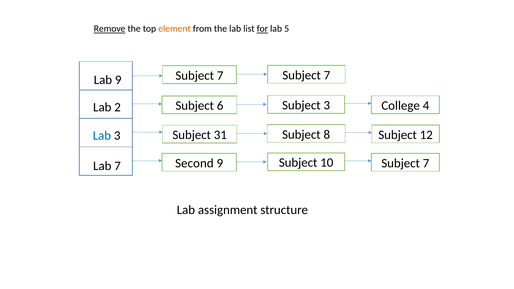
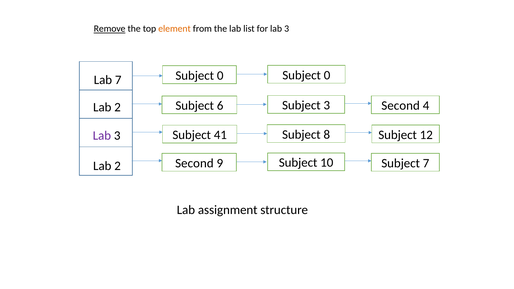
for underline: present -> none (262, 29)
5: 5 -> 3 (287, 29)
7: 7 -> 0 (220, 76)
7: 7 -> 0 (327, 75)
Lab 9: 9 -> 7 (118, 80)
3 College: College -> Second (401, 106)
31: 31 -> 41 (220, 135)
Lab colour: blue -> purple (102, 136)
7: 7 -> 2 (118, 166)
